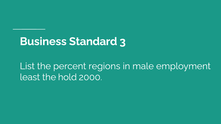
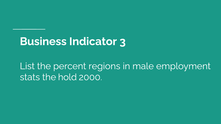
Standard: Standard -> Indicator (93, 42)
least: least -> stats (30, 77)
